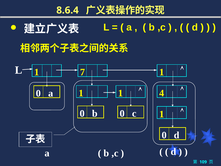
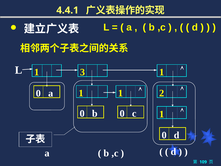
8.6.4: 8.6.4 -> 4.4.1 (68, 10)
7: 7 -> 3 (83, 72)
4: 4 -> 2 (162, 93)
